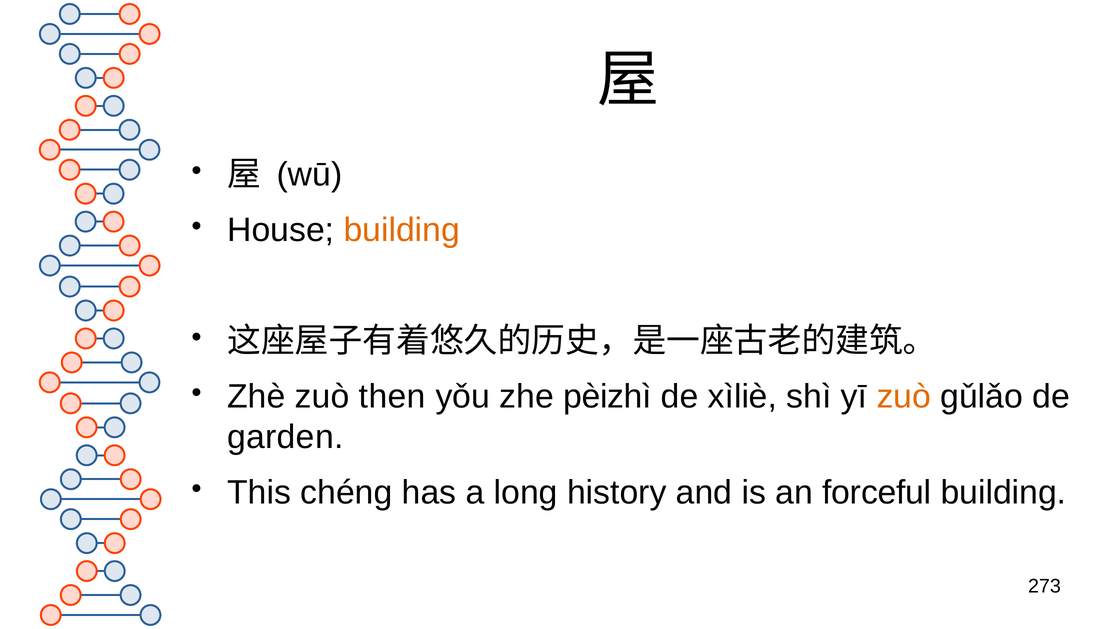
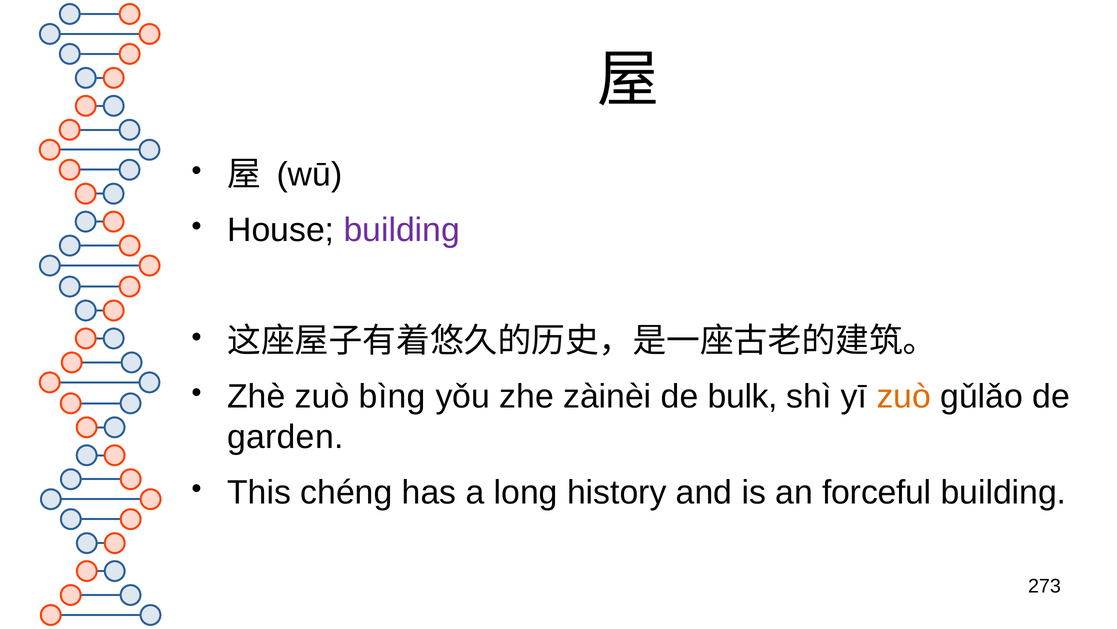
building colour: orange -> purple (402, 230)
then: then -> bìng (392, 396)
pèizhì: pèizhì -> zàinèi (607, 396)
xìliè: xìliè -> bulk (743, 396)
